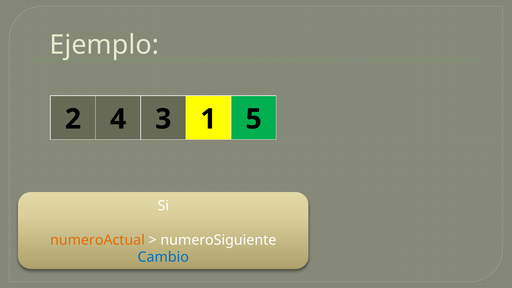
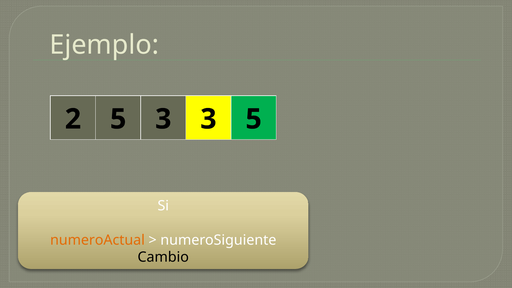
2 4: 4 -> 5 (118, 119)
3 1: 1 -> 3 (208, 119)
Cambio colour: blue -> black (163, 257)
